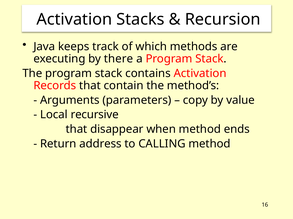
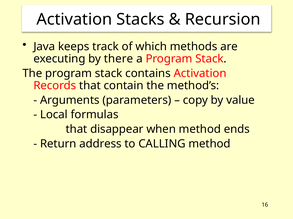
recursive: recursive -> formulas (95, 115)
